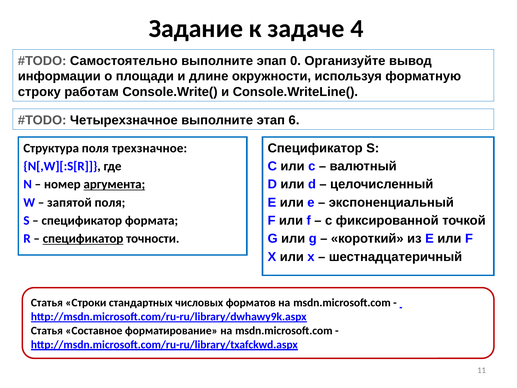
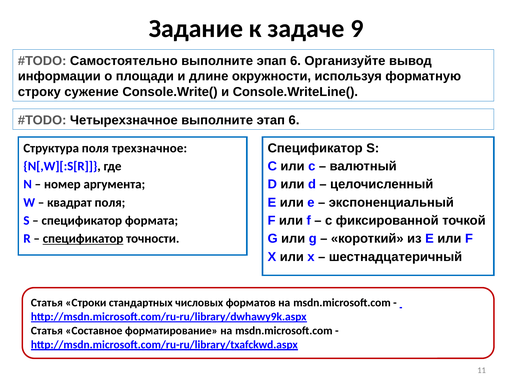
4: 4 -> 9 (357, 29)
эпап 0: 0 -> 6 (296, 61)
работам: работам -> сужение (92, 92)
аргумента underline: present -> none (114, 184)
запятой: запятой -> квадрат (69, 202)
